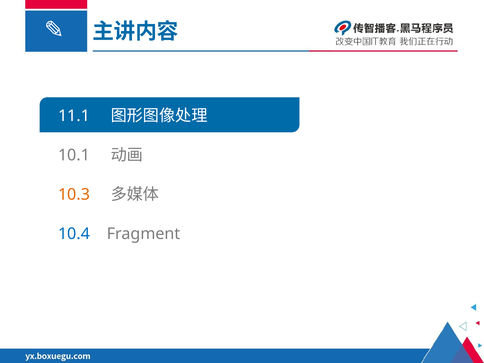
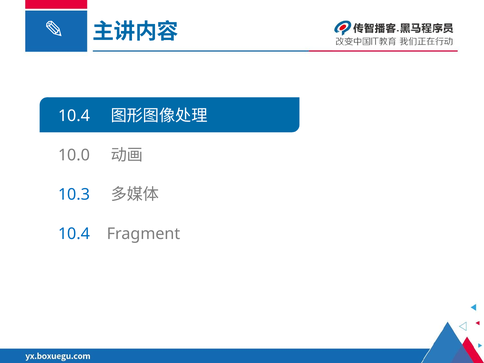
11.1: 11.1 -> 10.4 (74, 116)
10.1: 10.1 -> 10.0 (74, 155)
10.3 colour: orange -> blue (74, 194)
